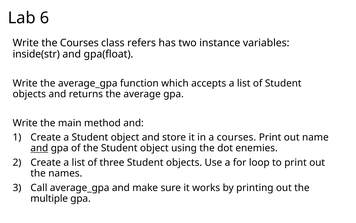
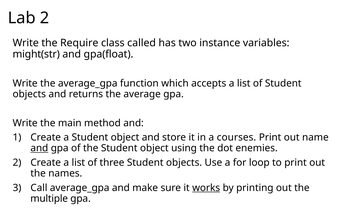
Lab 6: 6 -> 2 (45, 18)
the Courses: Courses -> Require (79, 43)
refers: refers -> called (142, 43)
inside(str: inside(str -> might(str (36, 54)
works underline: none -> present (206, 187)
